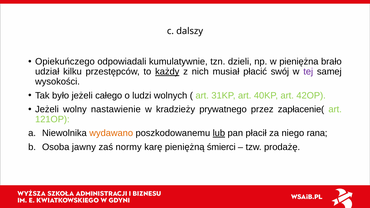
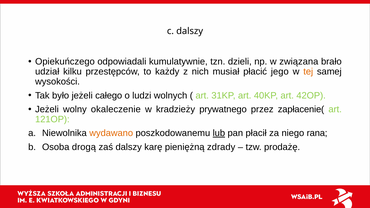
pieniężna: pieniężna -> związana (299, 62)
każdy underline: present -> none (167, 72)
swój: swój -> jego (280, 72)
tej colour: purple -> orange (308, 72)
nastawienie: nastawienie -> okaleczenie (116, 109)
jawny: jawny -> drogą (84, 147)
zaś normy: normy -> dalszy (129, 147)
śmierci: śmierci -> zdrady (221, 147)
